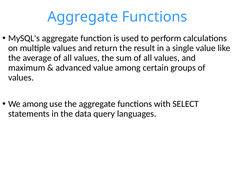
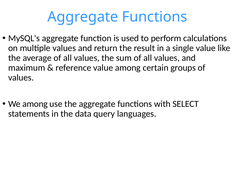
advanced: advanced -> reference (73, 68)
